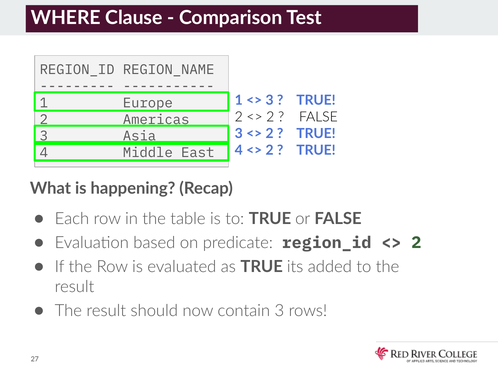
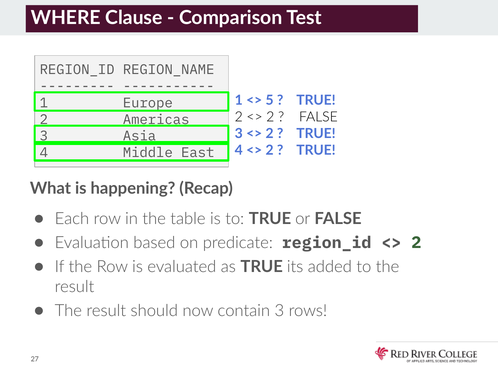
3: 3 -> 5 (270, 101)
